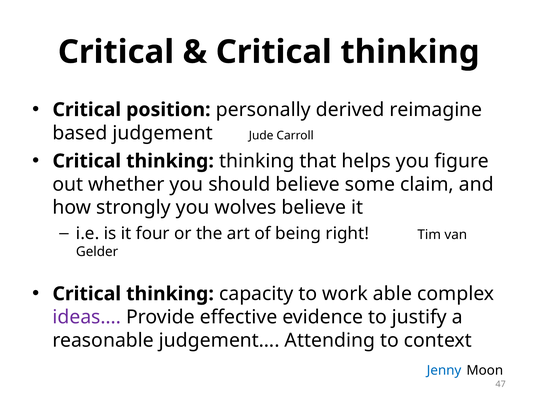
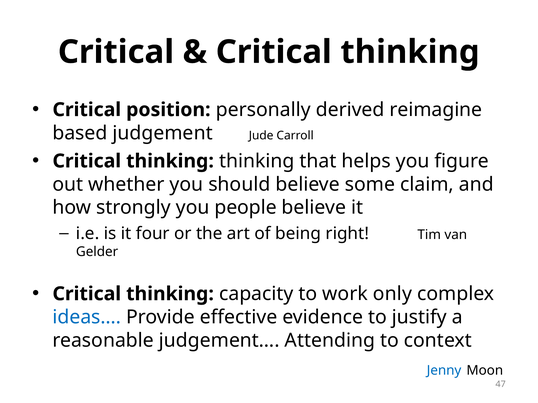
wolves: wolves -> people (246, 208)
able: able -> only (392, 294)
ideas… colour: purple -> blue (87, 317)
